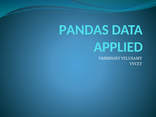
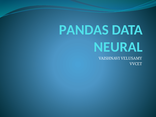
APPLIED: APPLIED -> NEURAL (118, 47)
